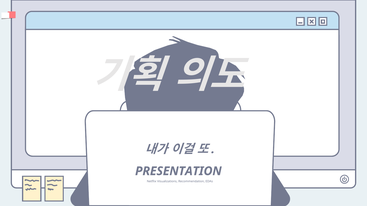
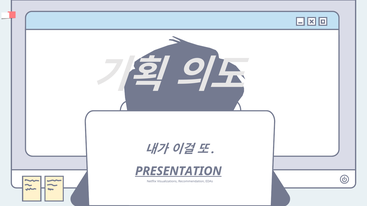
PRESENTATION underline: none -> present (178, 171)
